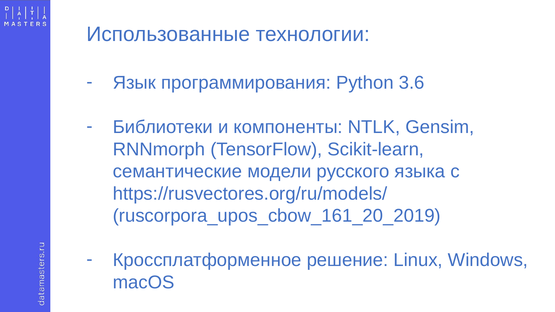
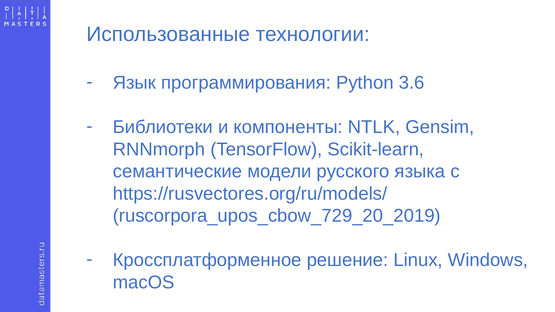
ruscorpora_upos_cbow_161_20_2019: ruscorpora_upos_cbow_161_20_2019 -> ruscorpora_upos_cbow_729_20_2019 (277, 216)
